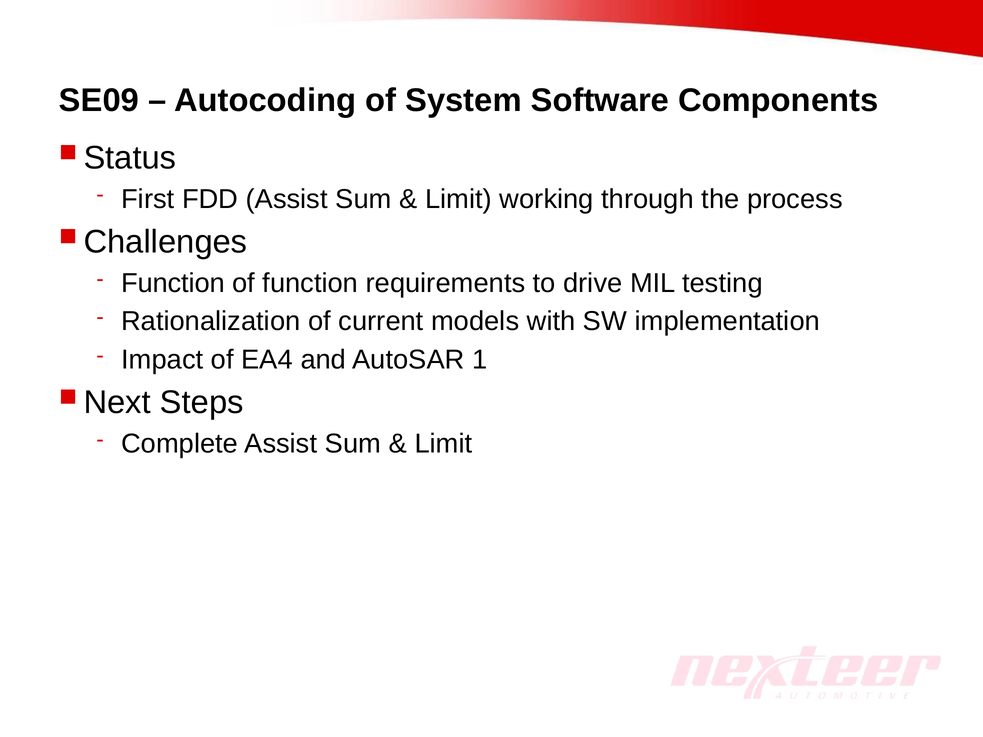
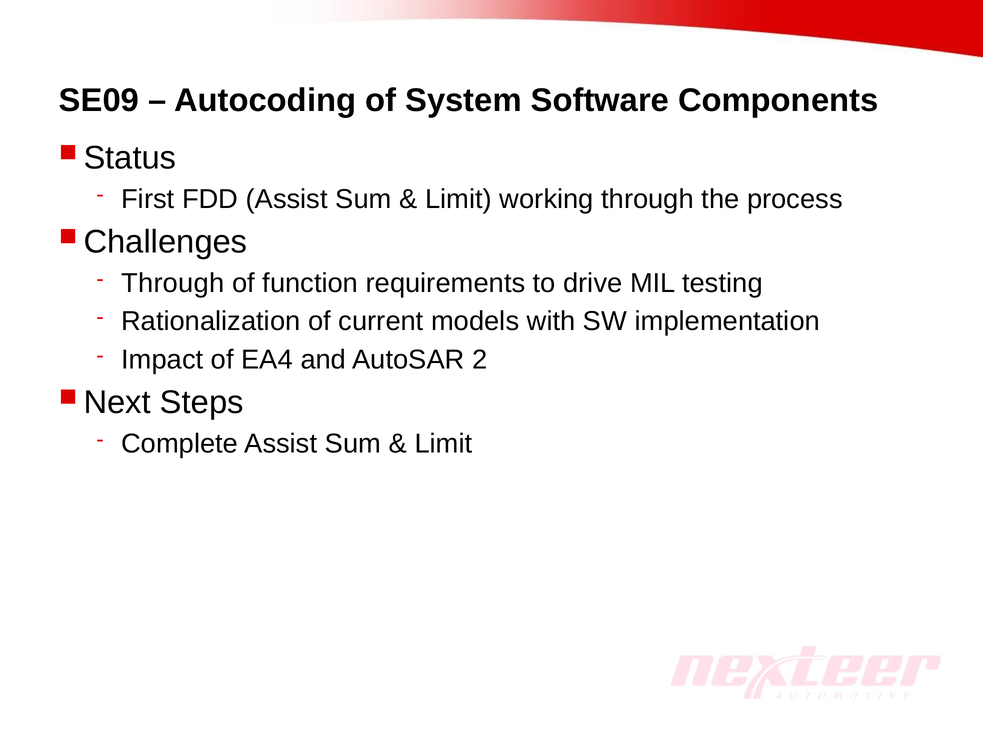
Function: Function -> Through (173, 283)
1: 1 -> 2 (480, 360)
